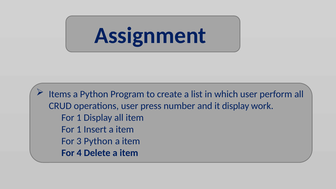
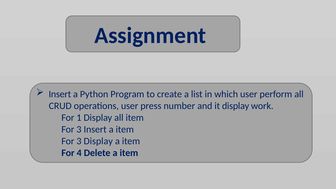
Items: Items -> Insert (60, 94)
1: 1 -> 3 (79, 129)
3 Python: Python -> Display (98, 141)
